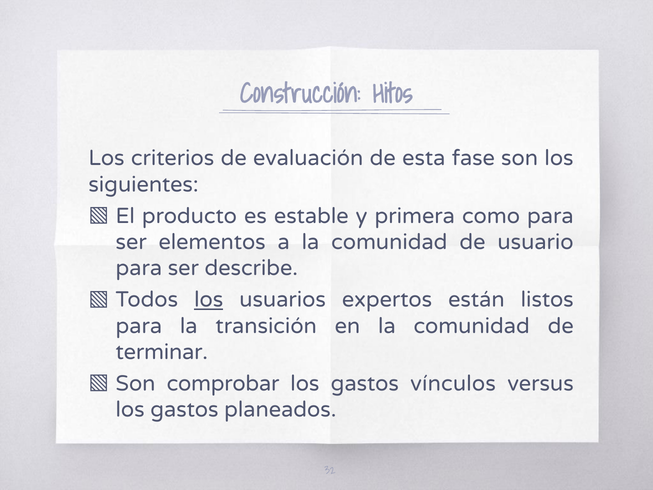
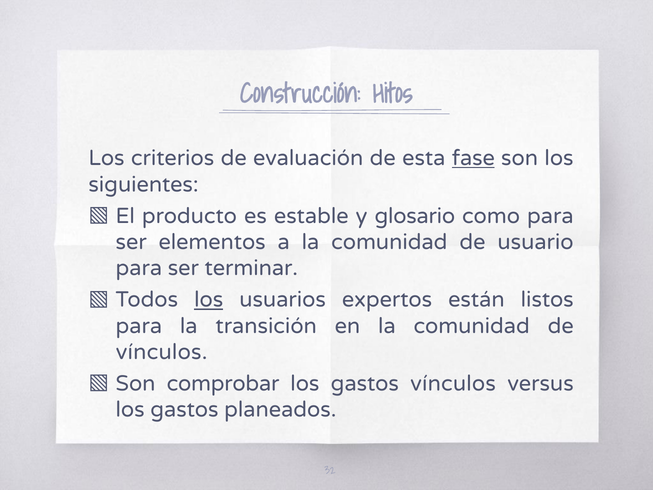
fase underline: none -> present (473, 158)
primera: primera -> glosario (415, 216)
describe: describe -> terminar (251, 268)
terminar: terminar -> vínculos (162, 352)
